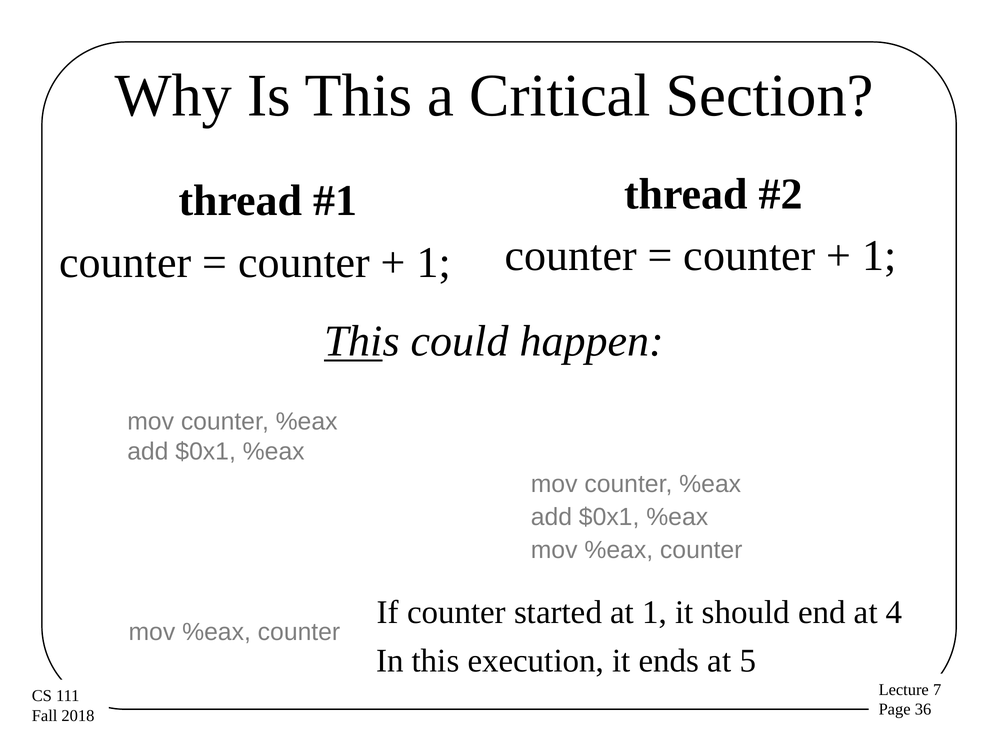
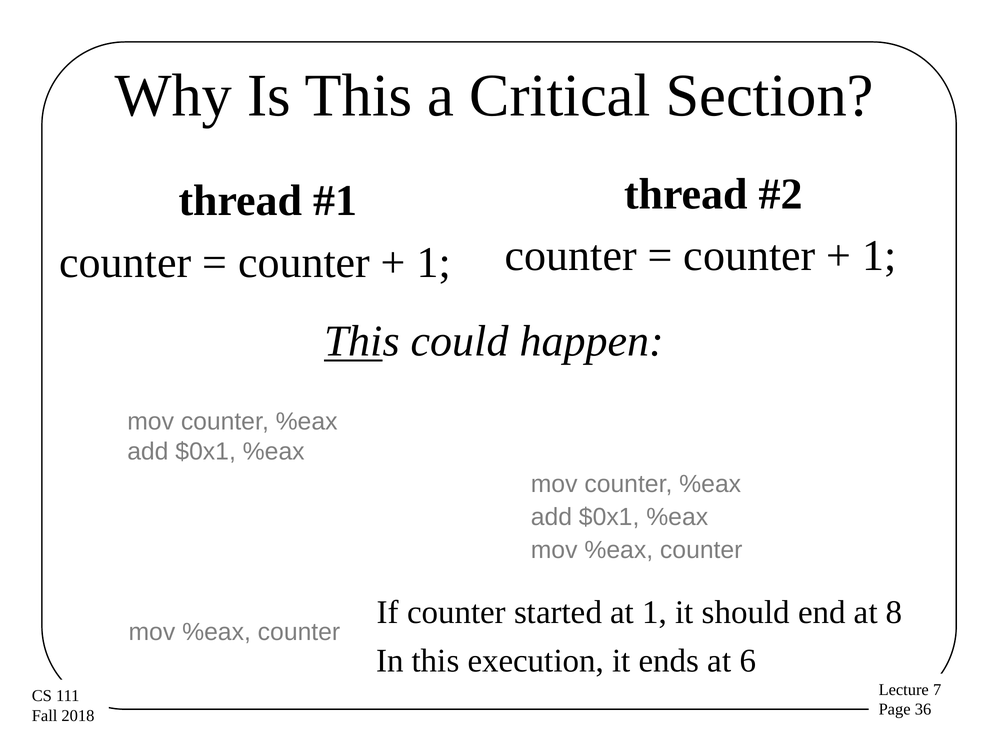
4: 4 -> 8 (894, 612)
5: 5 -> 6 (748, 660)
